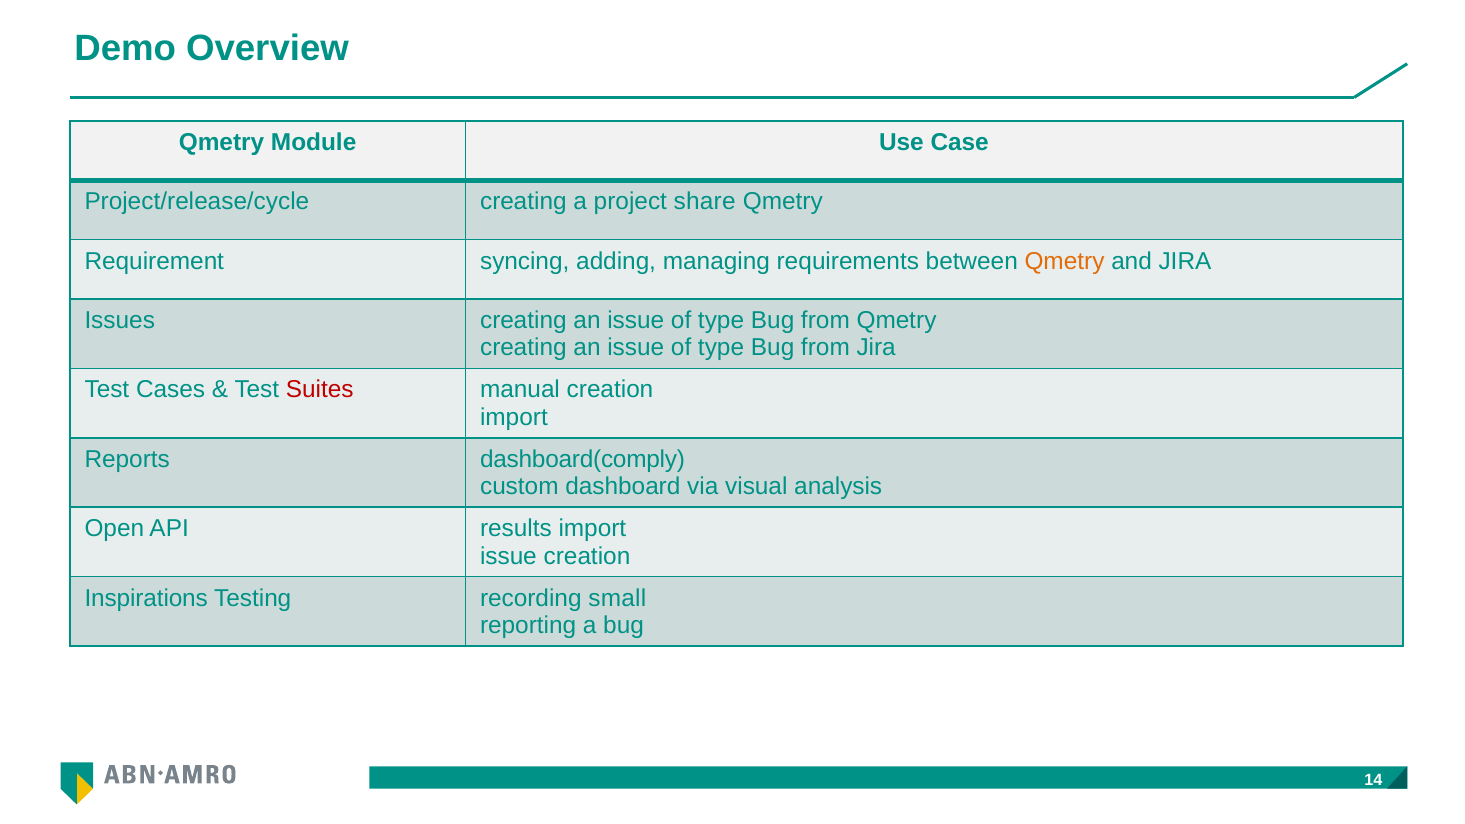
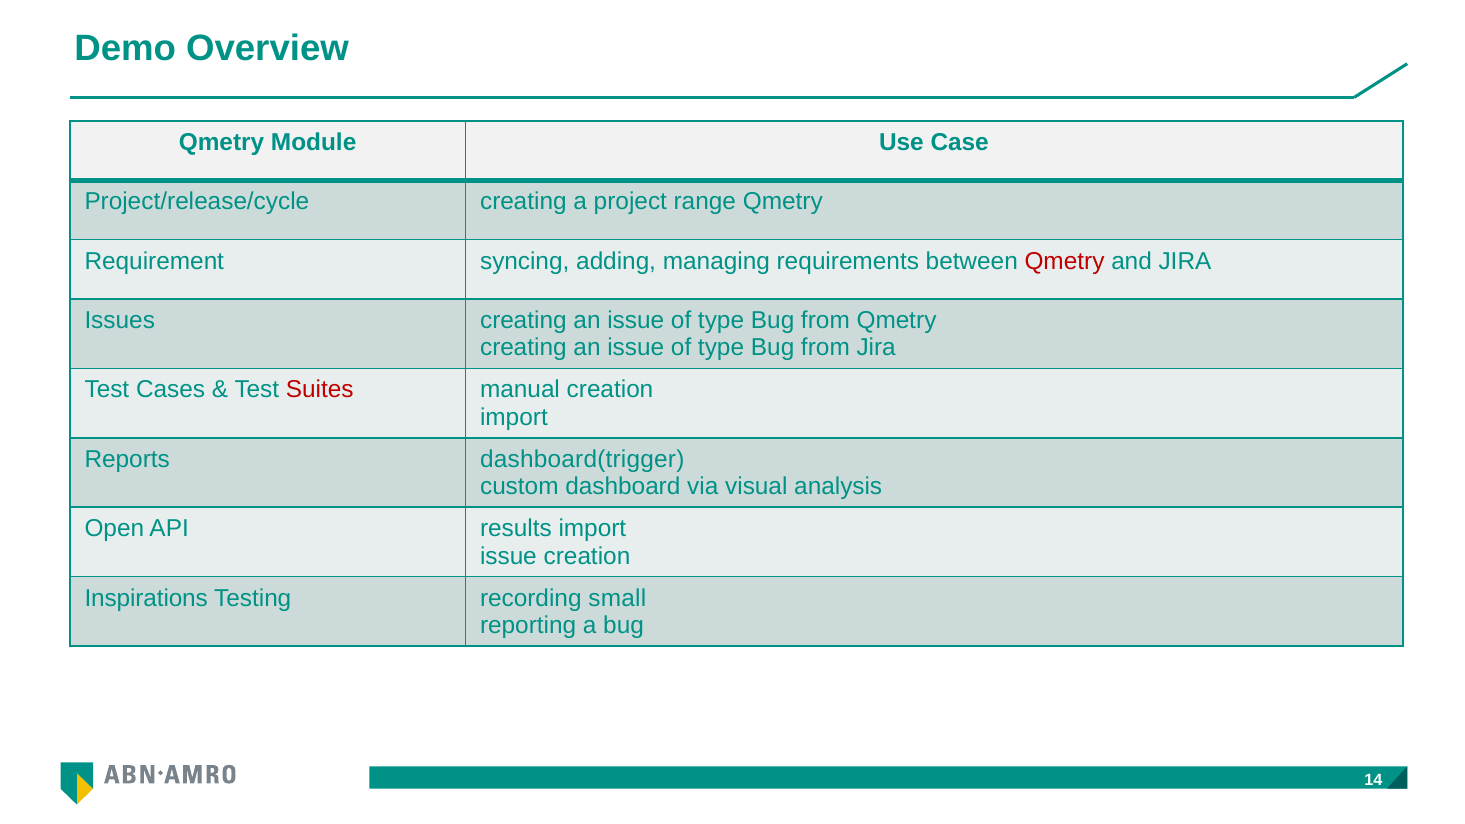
share: share -> range (705, 202)
Qmetry colour: orange -> red (1064, 261)
dashboard(comply: dashboard(comply -> dashboard(trigger (582, 459)
